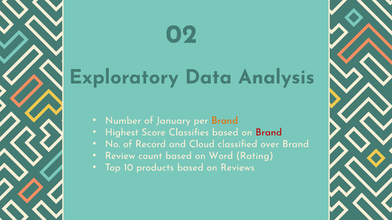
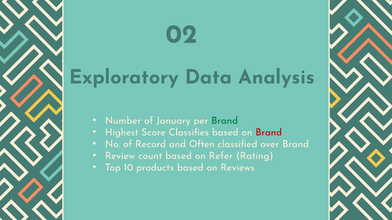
Brand colour: orange -> green (225, 121)
Cloud: Cloud -> Often (202, 144)
Word: Word -> Refer (221, 156)
